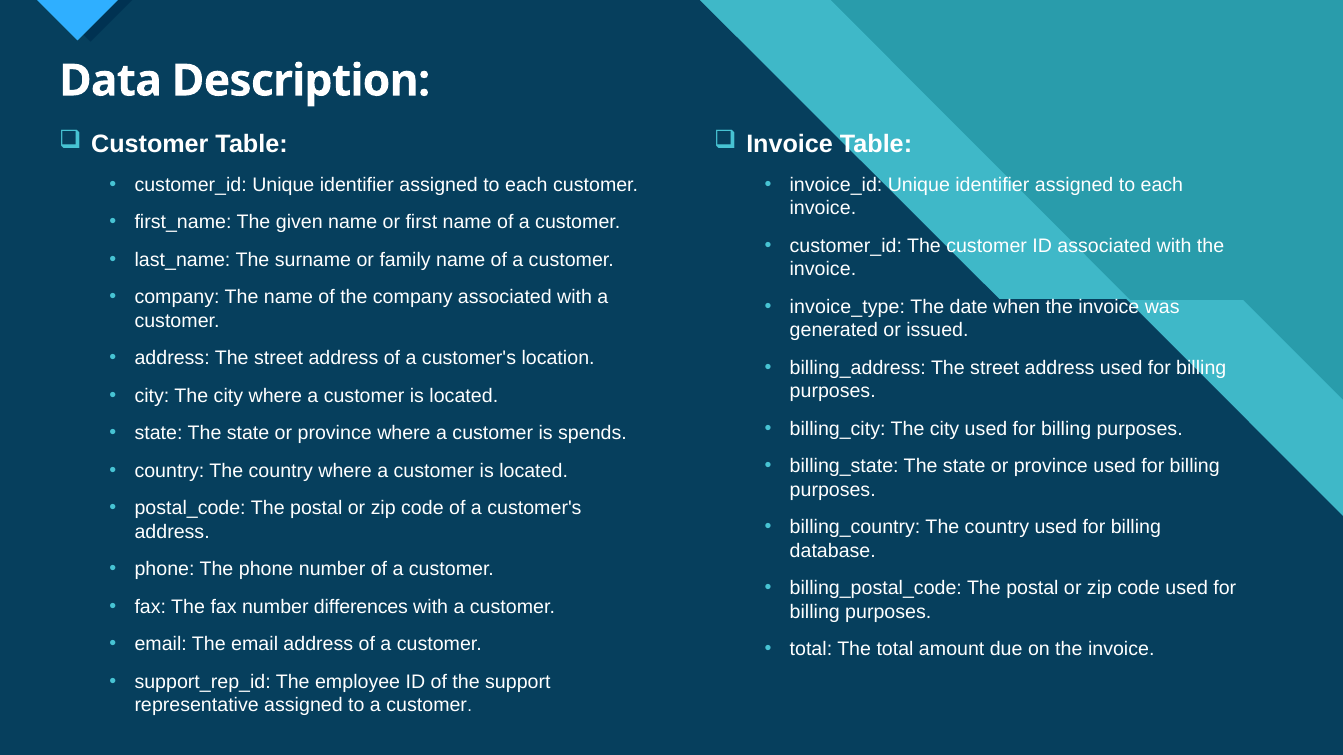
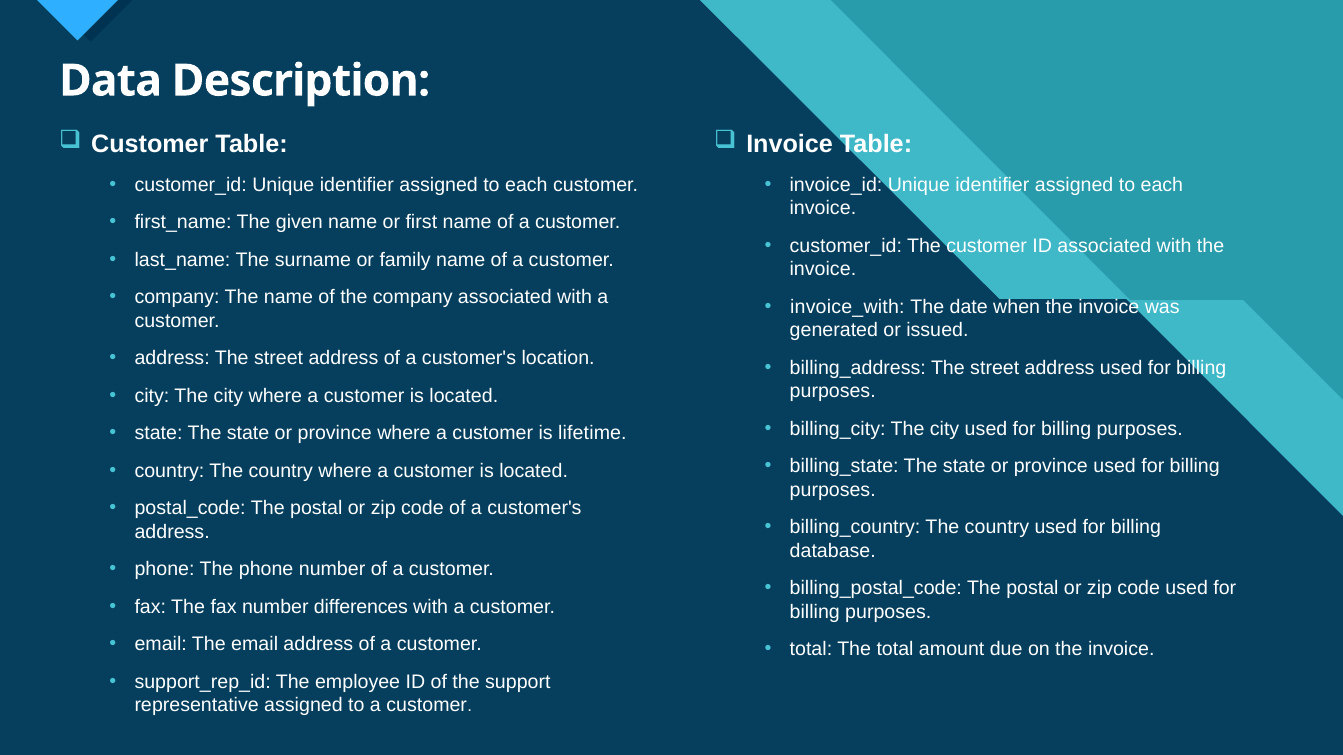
invoice_type: invoice_type -> invoice_with (847, 307)
spends: spends -> lifetime (592, 433)
